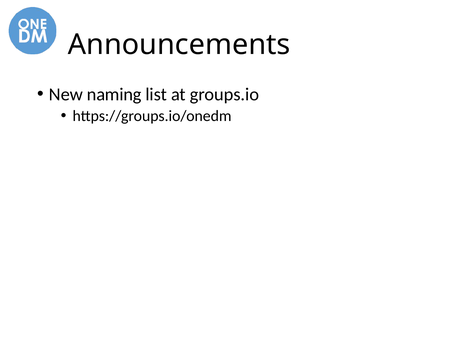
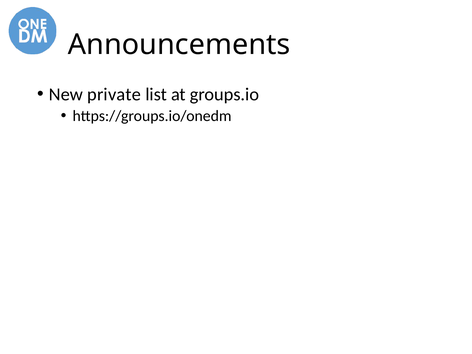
naming: naming -> private (114, 94)
